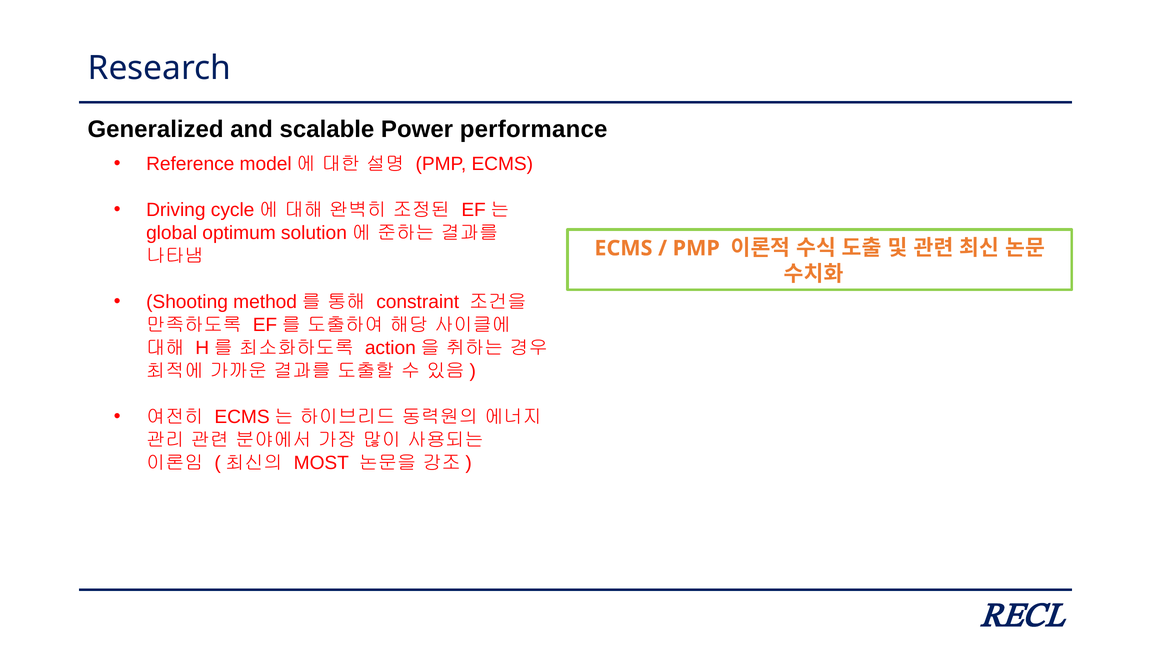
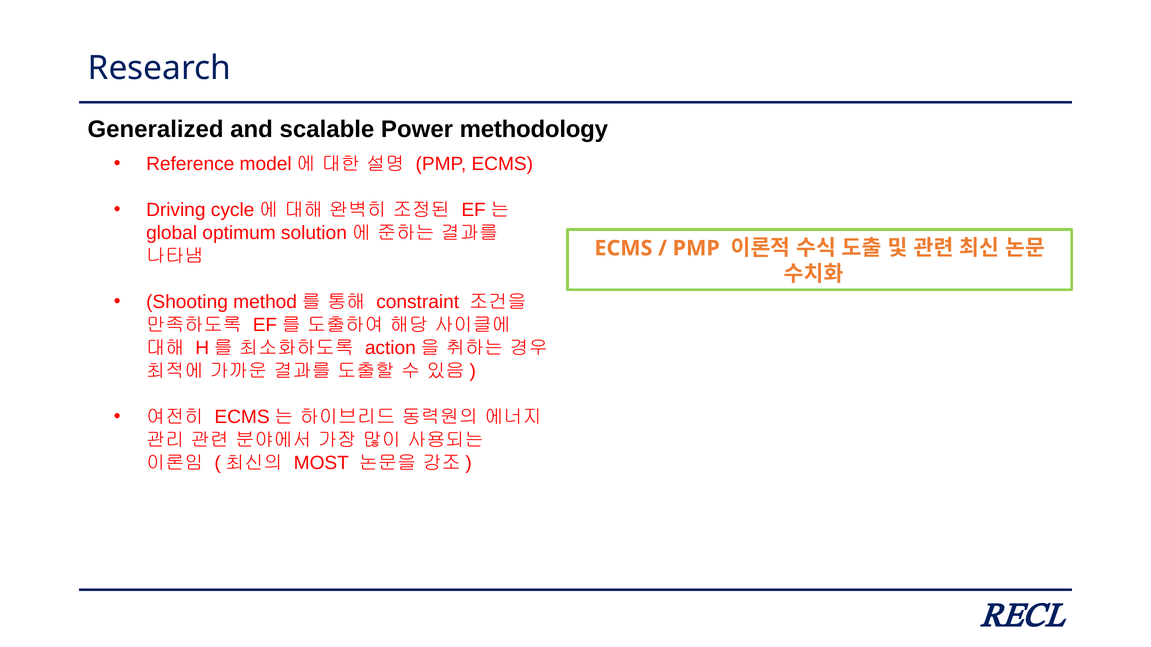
performance: performance -> methodology (534, 130)
